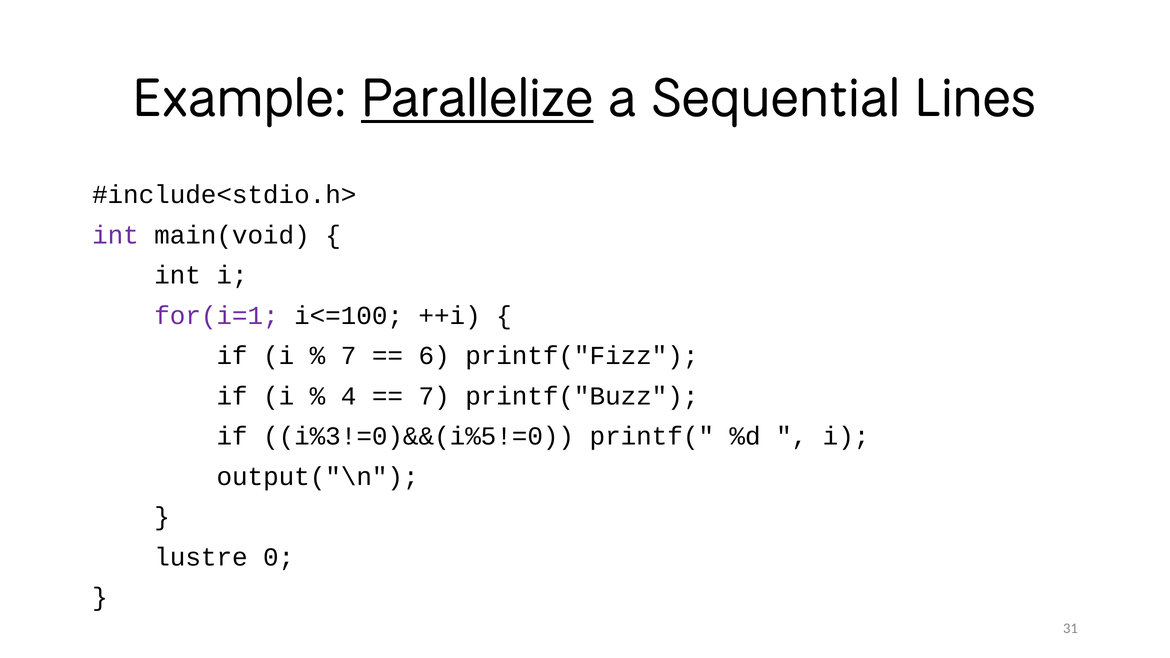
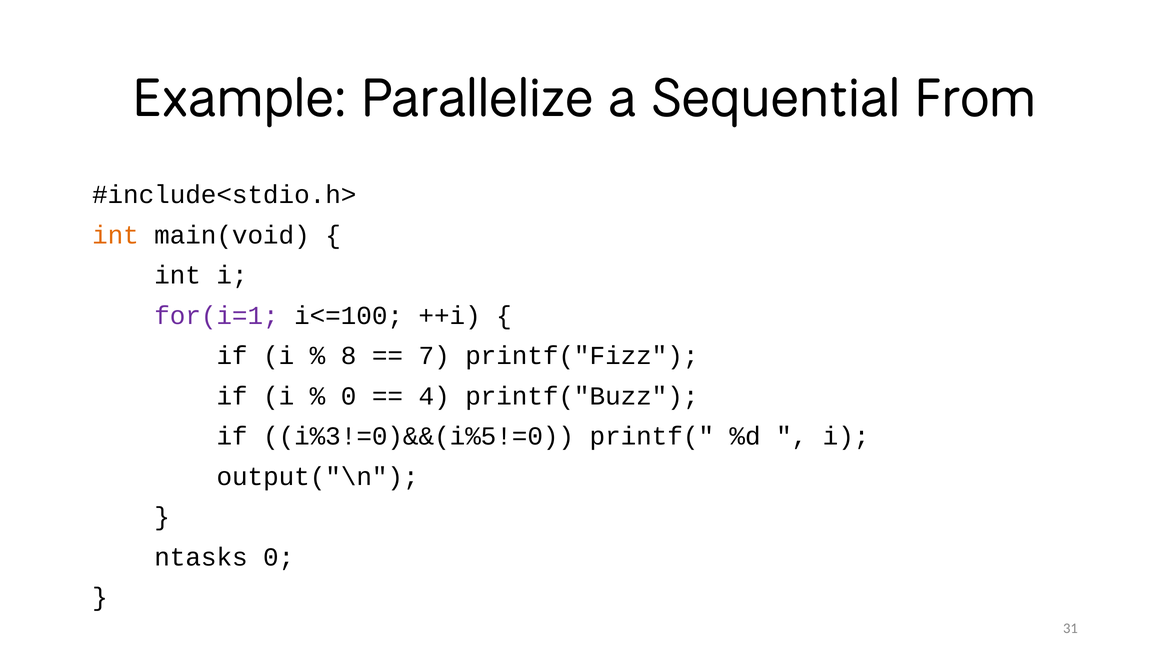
Parallelize underline: present -> none (477, 98)
Lines: Lines -> From (976, 98)
int colour: purple -> orange (115, 235)
7: 7 -> 8 (349, 356)
6: 6 -> 7 (434, 356)
4: 4 -> 0 (349, 396)
7: 7 -> 4 (434, 396)
lustre: lustre -> ntasks (201, 557)
